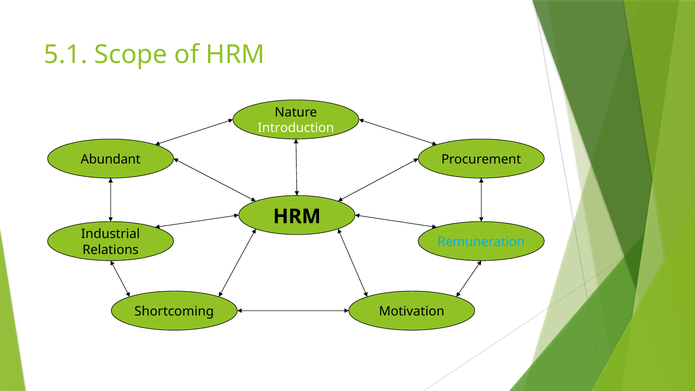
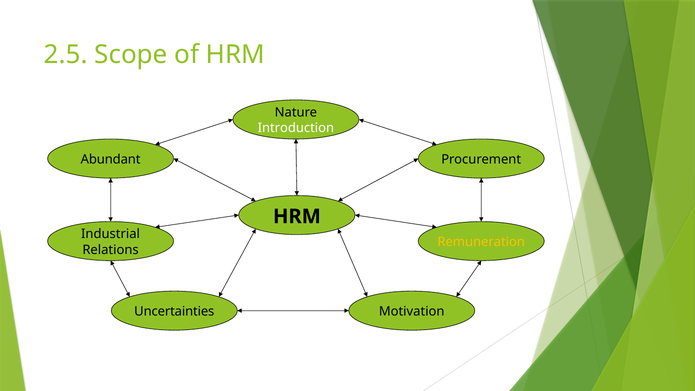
5.1: 5.1 -> 2.5 (66, 55)
Remuneration colour: light blue -> yellow (481, 242)
Shortcoming: Shortcoming -> Uncertainties (174, 311)
